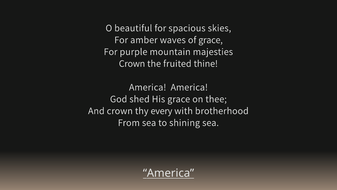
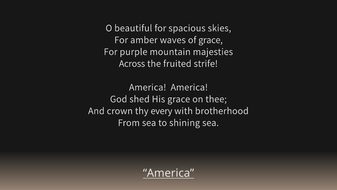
Crown: Crown -> Across (132, 63)
thine: thine -> strife (206, 63)
